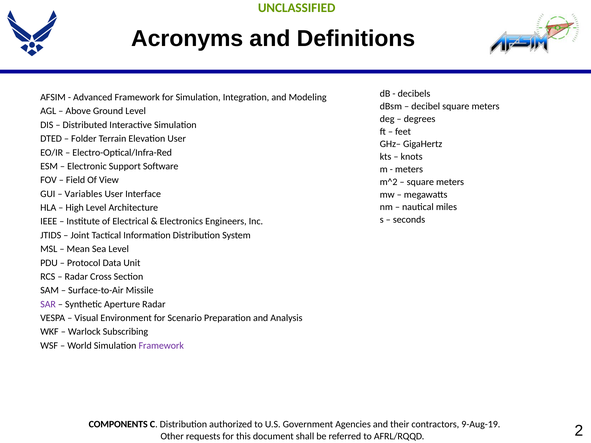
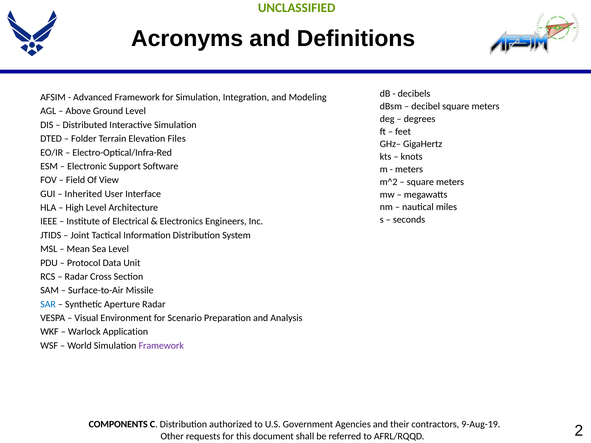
Elevation User: User -> Files (177, 139)
Variables: Variables -> Inherited (83, 194)
SAR colour: purple -> blue (48, 304)
Subscribing: Subscribing -> Application (125, 332)
